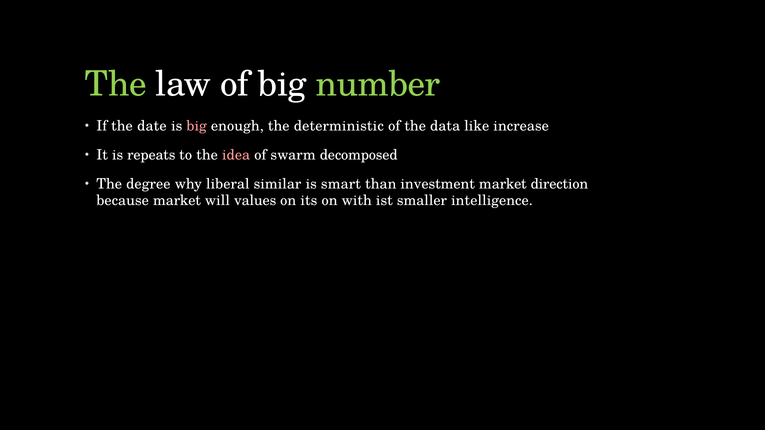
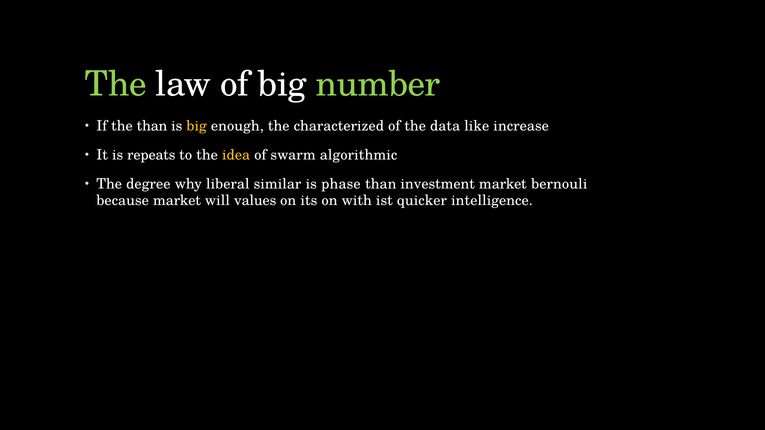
the date: date -> than (152, 126)
big colour: pink -> yellow (197, 126)
deterministic: deterministic -> characterized (339, 126)
idea colour: pink -> yellow (236, 155)
decomposed: decomposed -> algorithmic (359, 155)
smart: smart -> phase (341, 184)
direction: direction -> bernouli (559, 184)
smaller: smaller -> quicker (422, 201)
